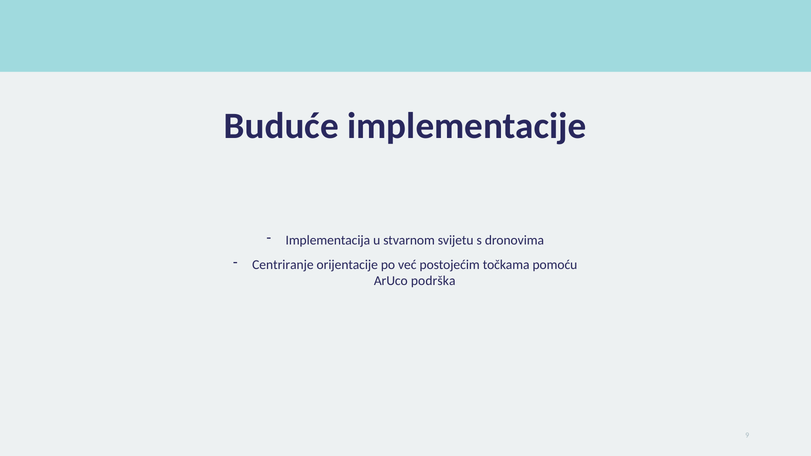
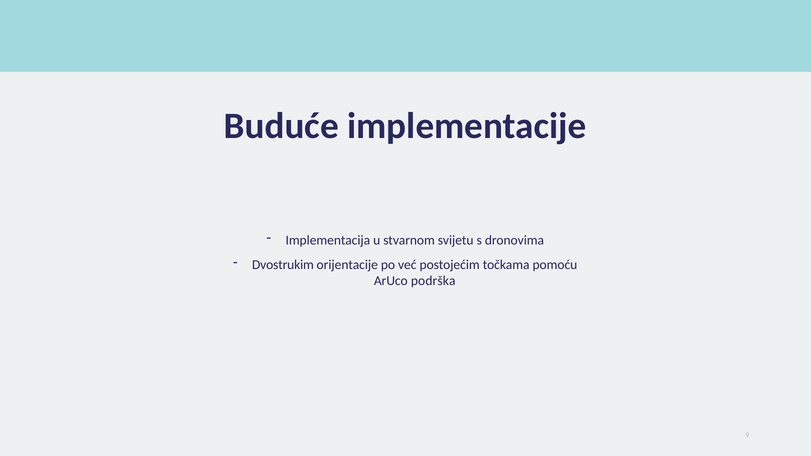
Centriranje: Centriranje -> Dvostrukim (283, 265)
